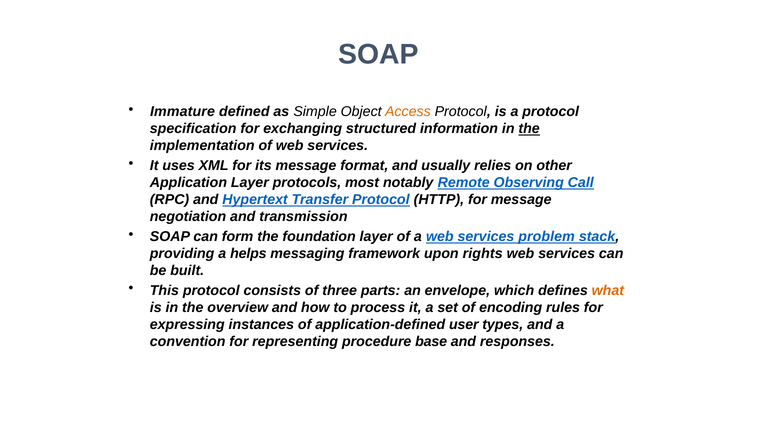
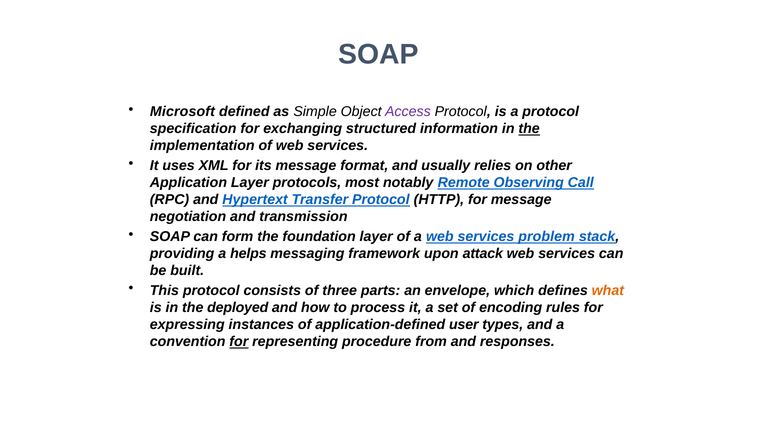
Immature: Immature -> Microsoft (182, 112)
Access colour: orange -> purple (408, 112)
rights: rights -> attack (483, 254)
overview: overview -> deployed (238, 308)
for underline: none -> present (239, 342)
base: base -> from (431, 342)
